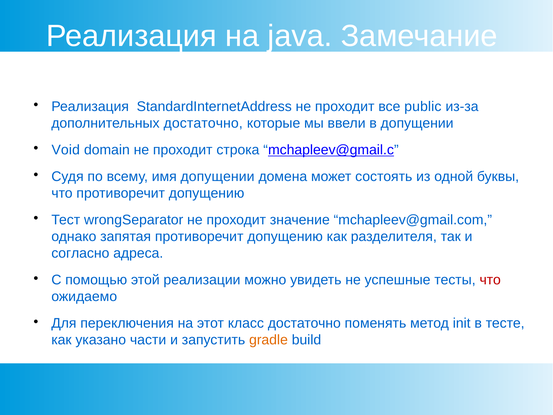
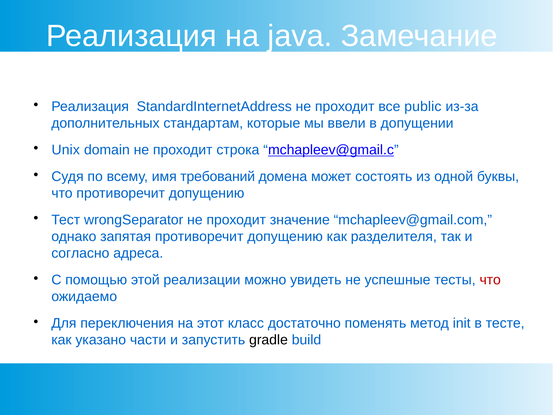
дополнительных достаточно: достаточно -> стандартам (203, 123)
Void: Void -> Unix (66, 150)
имя допущении: допущении -> требований (218, 176)
gradle colour: orange -> black (268, 340)
